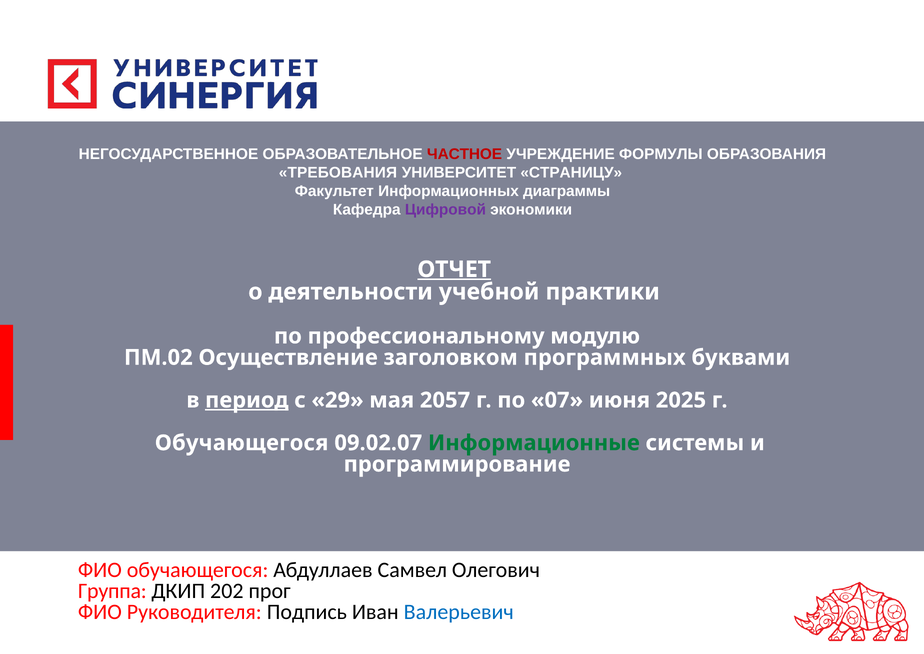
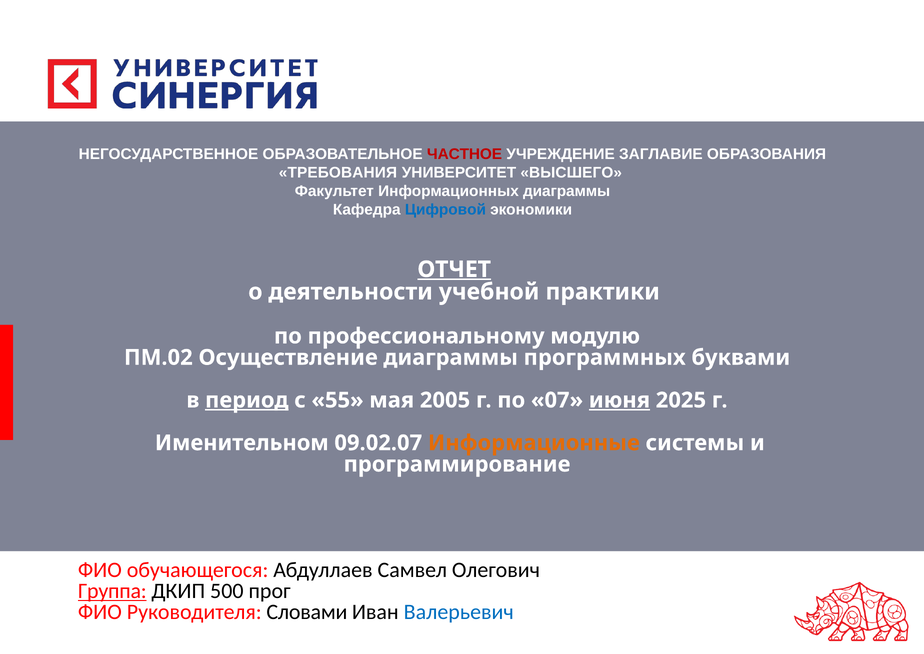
ФОРМУЛЫ: ФОРМУЛЫ -> ЗАГЛАВИЕ (661, 154)
СТРАНИЦУ: СТРАНИЦУ -> ВЫСШЕГО (571, 173)
Цифровой colour: purple -> blue (445, 210)
Осуществление заголовком: заголовком -> диаграммы (451, 357)
29: 29 -> 55 (338, 400)
2057: 2057 -> 2005 (445, 400)
июня underline: none -> present (619, 400)
Обучающегося: Обучающегося -> Именительном (242, 443)
Информационные colour: green -> orange (534, 443)
Группа underline: none -> present (112, 590)
202: 202 -> 500 (227, 590)
Подпись: Подпись -> Словами (307, 612)
